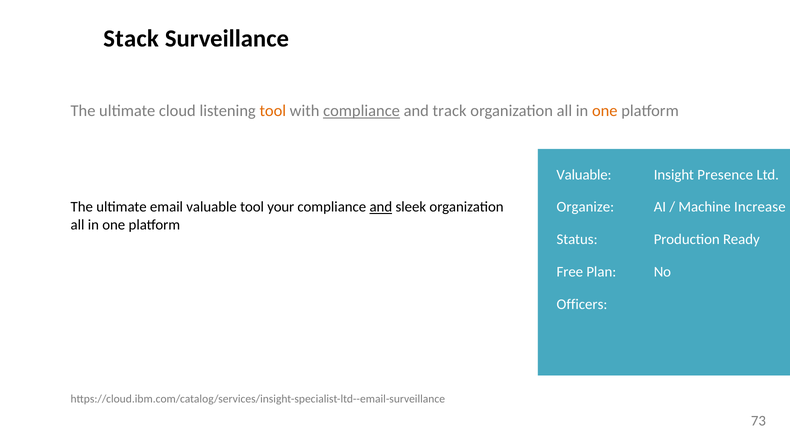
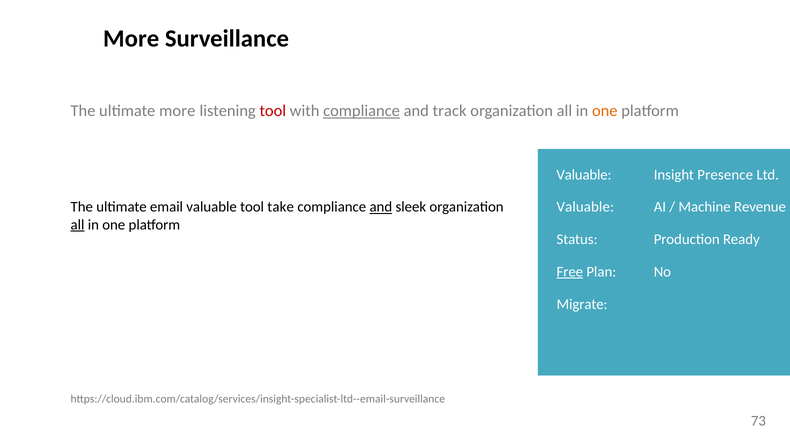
Stack: Stack -> More (131, 39)
ultimate cloud: cloud -> more (177, 111)
tool colour: orange -> red (273, 111)
your: your -> take (281, 207)
Organize: Organize -> Valuable (585, 207)
Increase: Increase -> Revenue (760, 207)
all underline: none -> present (78, 225)
Free underline: none -> present (570, 272)
Officers: Officers -> Migrate (582, 304)
